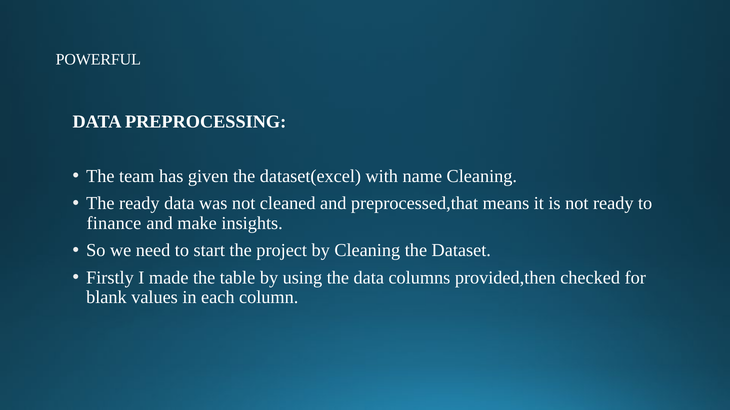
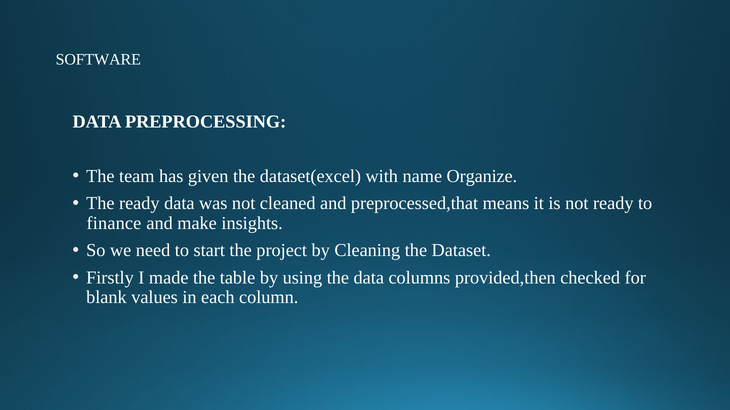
POWERFUL: POWERFUL -> SOFTWARE (98, 60)
name Cleaning: Cleaning -> Organize (482, 176)
